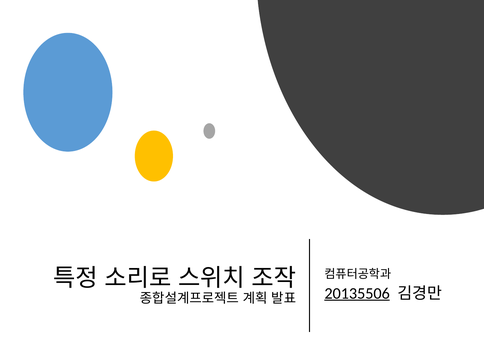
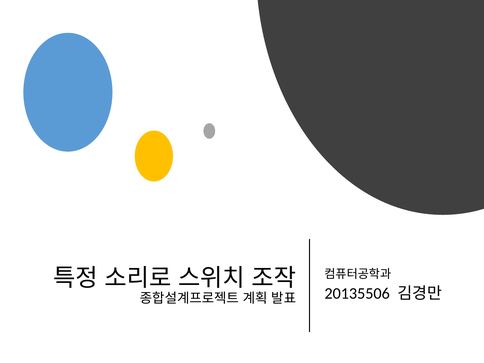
20135506 underline: present -> none (357, 293)
